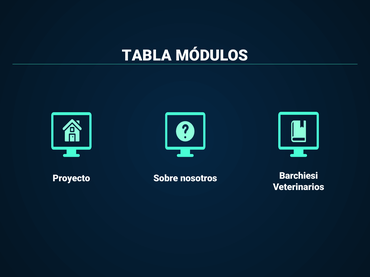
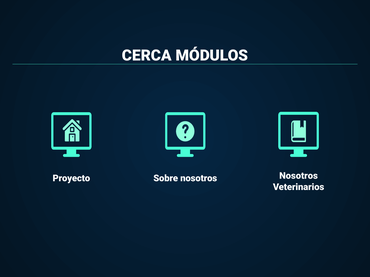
TABLA: TABLA -> CERCA (147, 56)
nosotros Barchiesi: Barchiesi -> Nosotros (299, 176)
